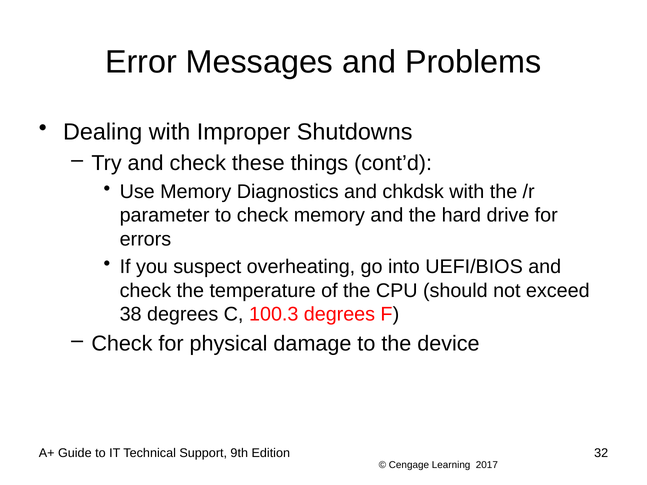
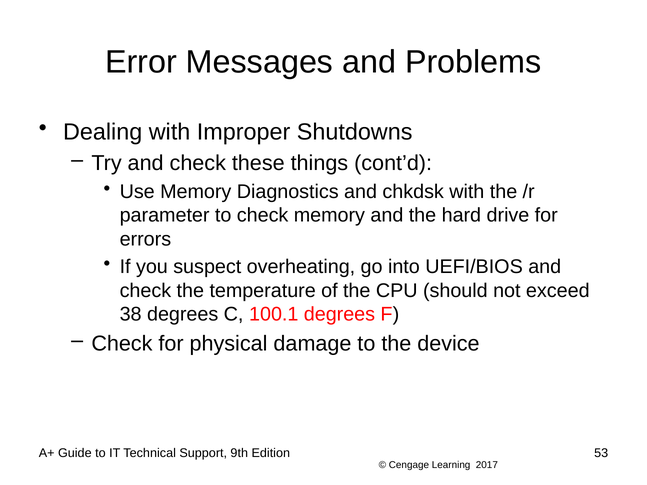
100.3: 100.3 -> 100.1 (274, 314)
32: 32 -> 53 (601, 454)
